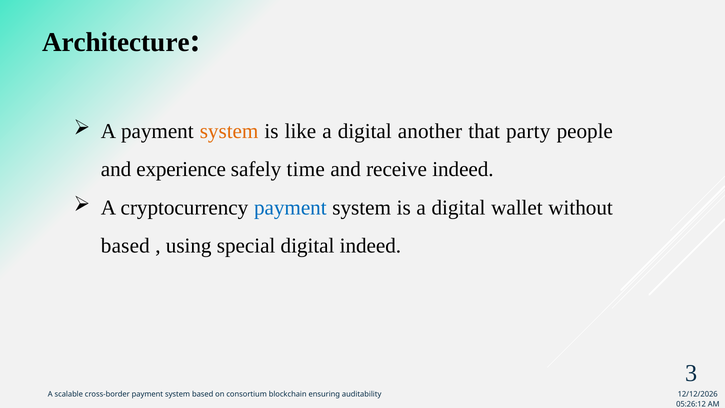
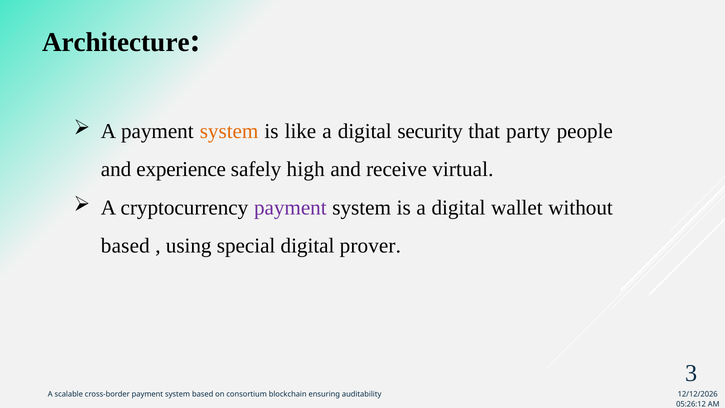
another: another -> security (430, 131)
time: time -> high (306, 169)
receive indeed: indeed -> virtual (463, 169)
payment colour: blue -> purple (290, 207)
digital indeed: indeed -> prover (370, 246)
